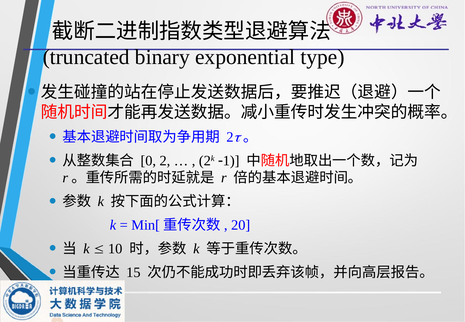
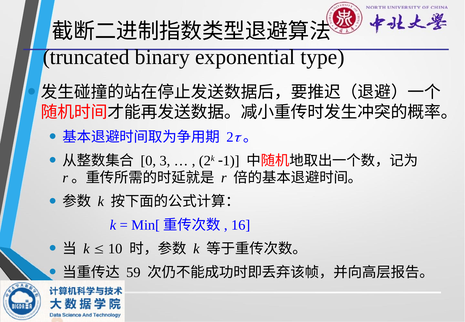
0 2: 2 -> 3 (165, 161)
20: 20 -> 16 (241, 225)
15: 15 -> 59 (133, 272)
